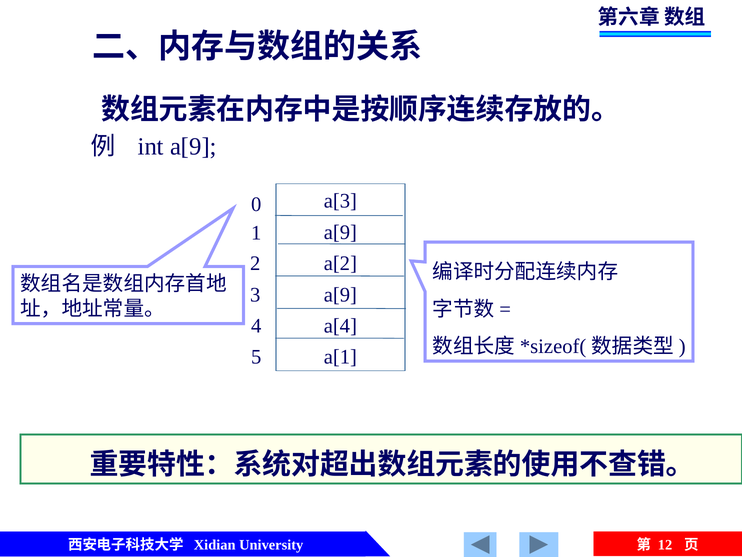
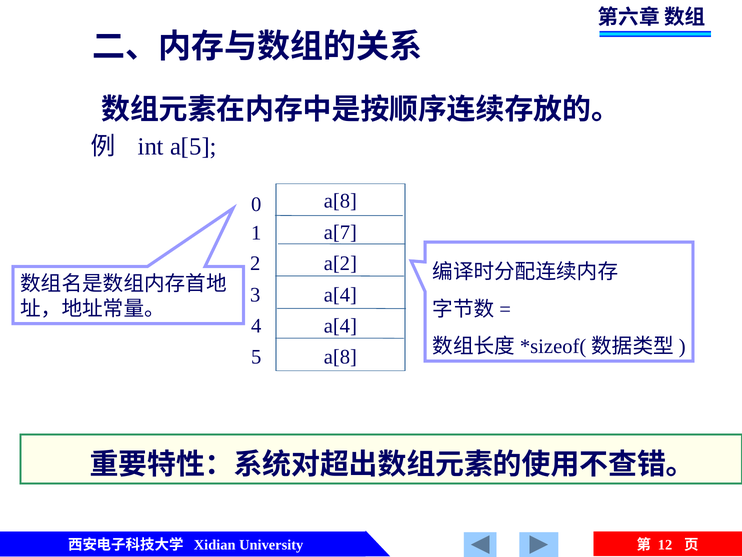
int a[9: a[9 -> a[5 (193, 147)
a[3: a[3 -> a[8 (340, 201)
a[9: a[9 -> a[7 (340, 232)
a[9: a[9 -> a[4 (340, 294)
a[1: a[1 -> a[8 (340, 357)
